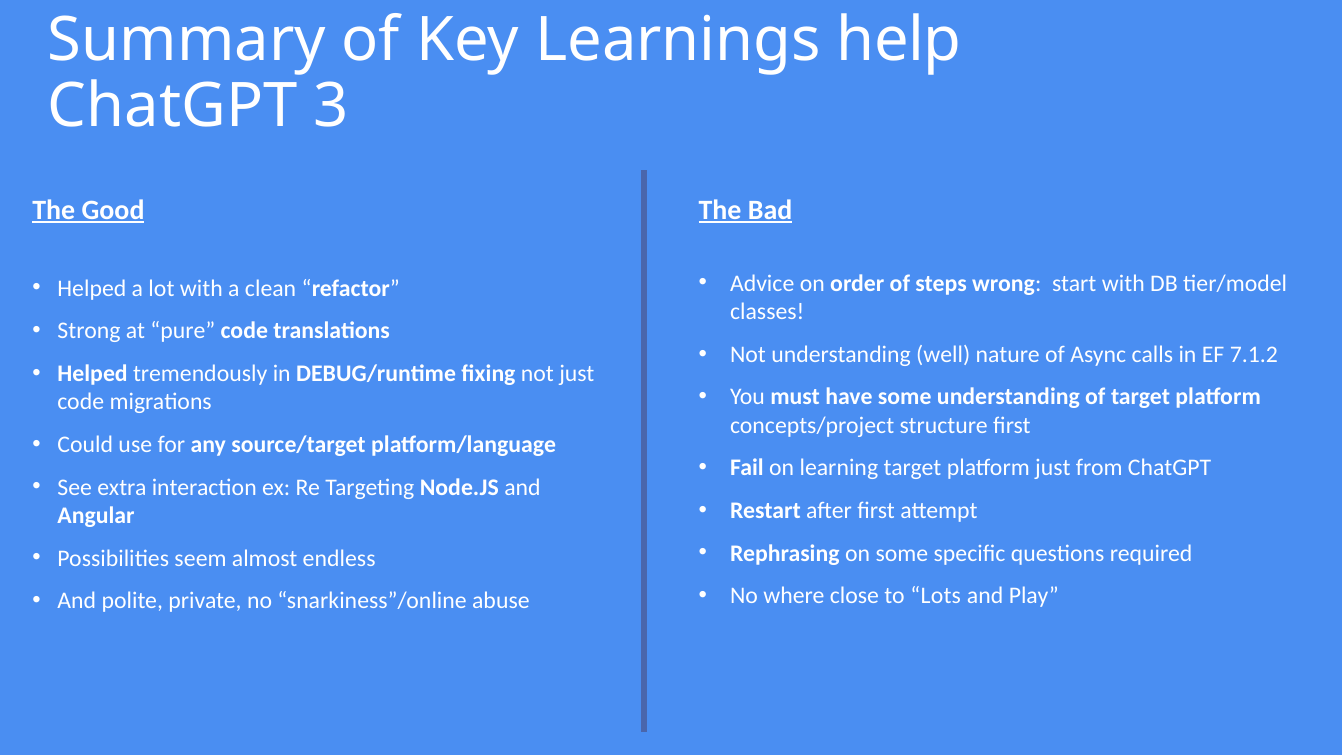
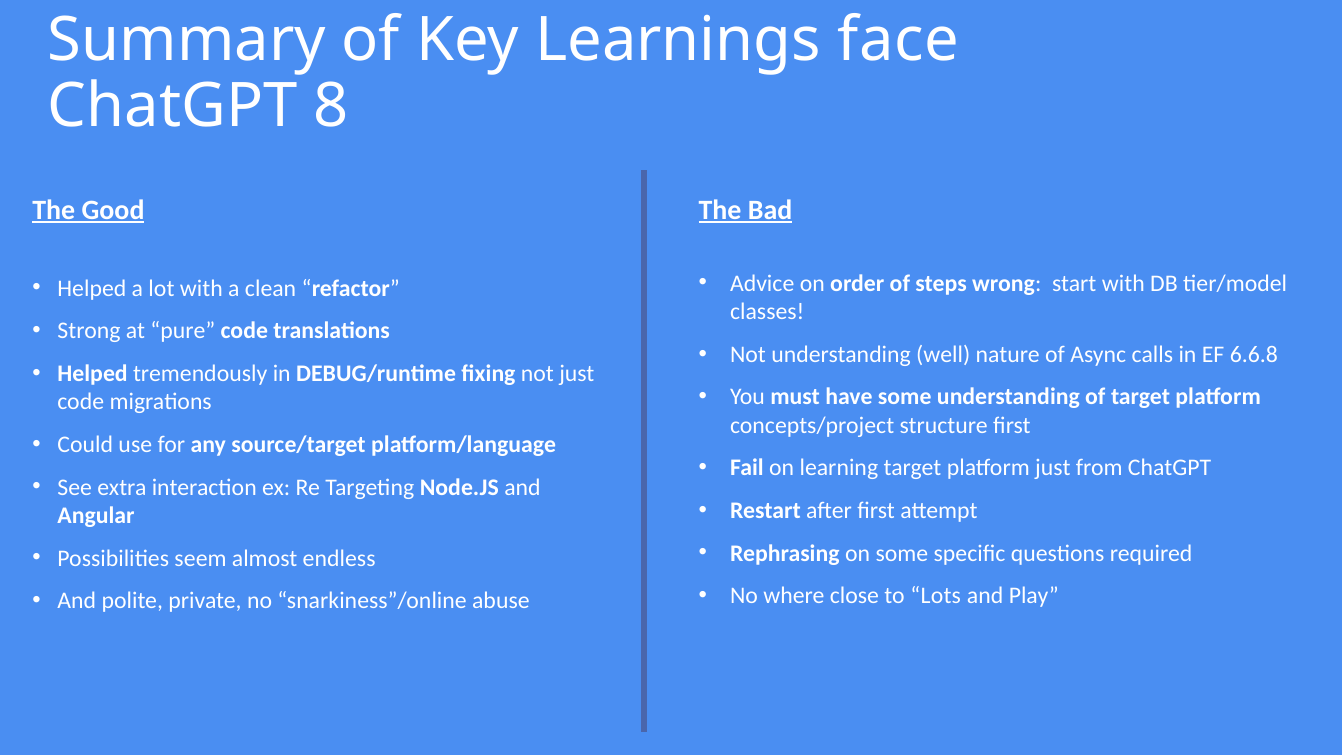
help: help -> face (899, 40)
3: 3 -> 8 (331, 106)
7.1.2: 7.1.2 -> 6.6.8 (1254, 354)
